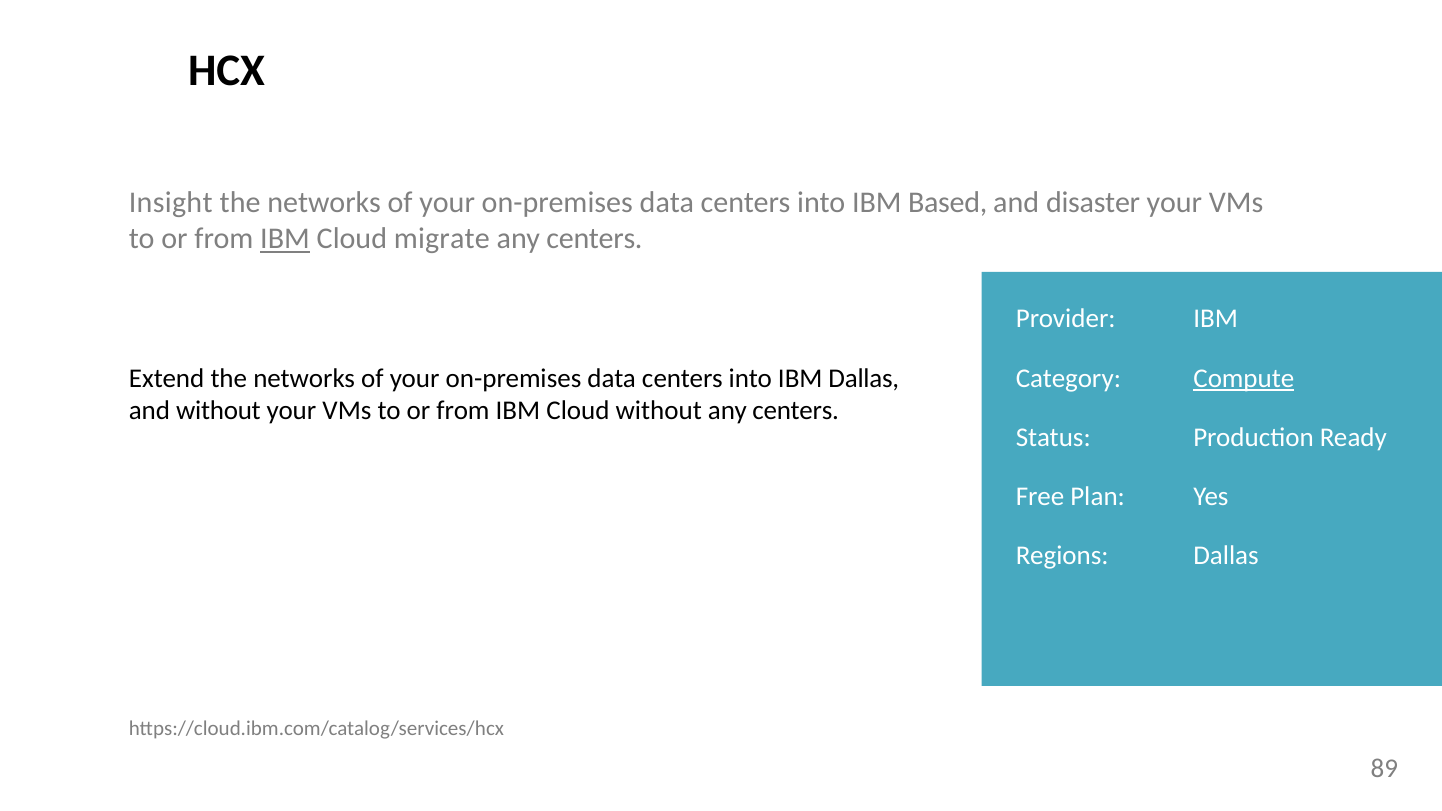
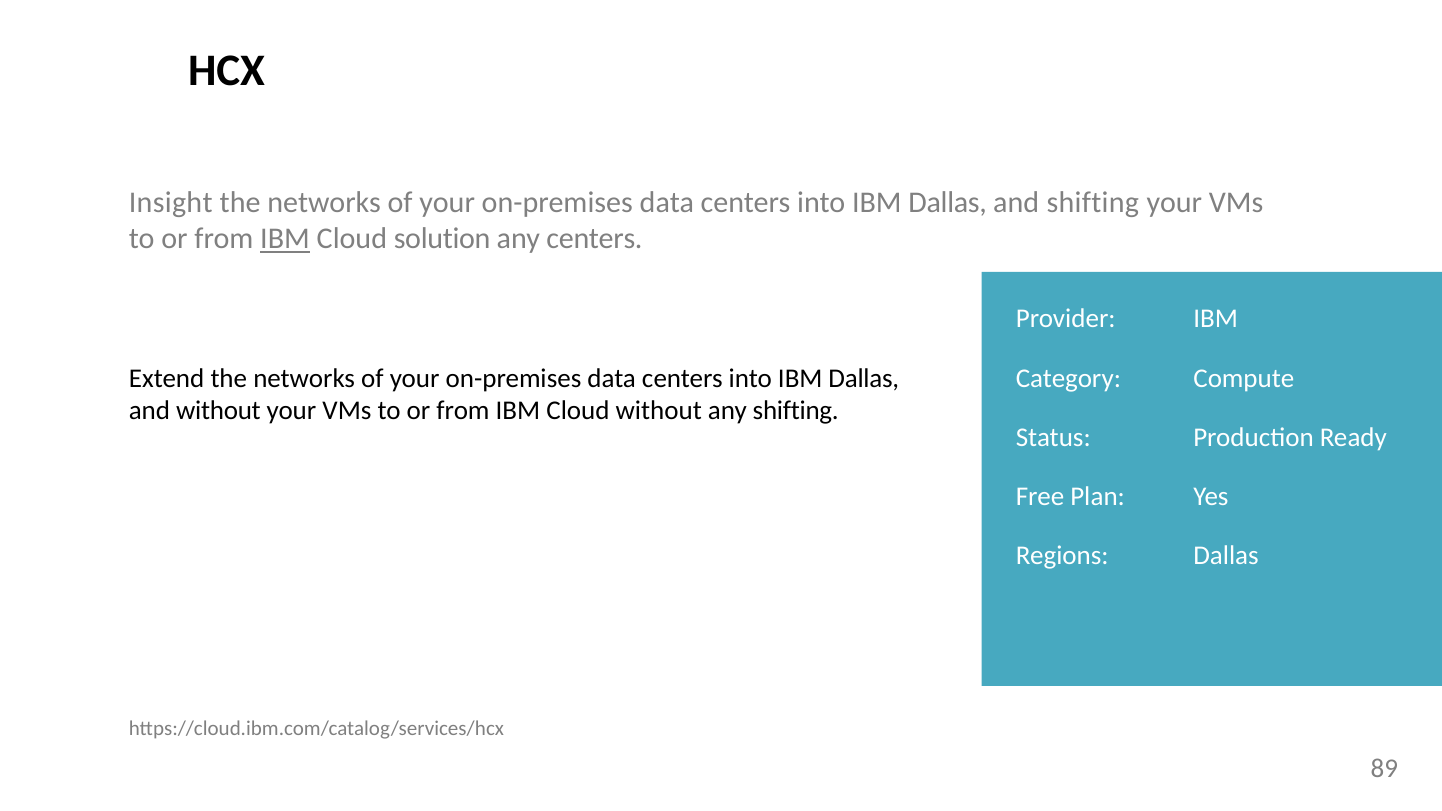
Based: Based -> Dallas (948, 203)
and disaster: disaster -> shifting (1093, 203)
migrate: migrate -> solution (442, 239)
Compute underline: present -> none (1244, 378)
without any centers: centers -> shifting (796, 411)
